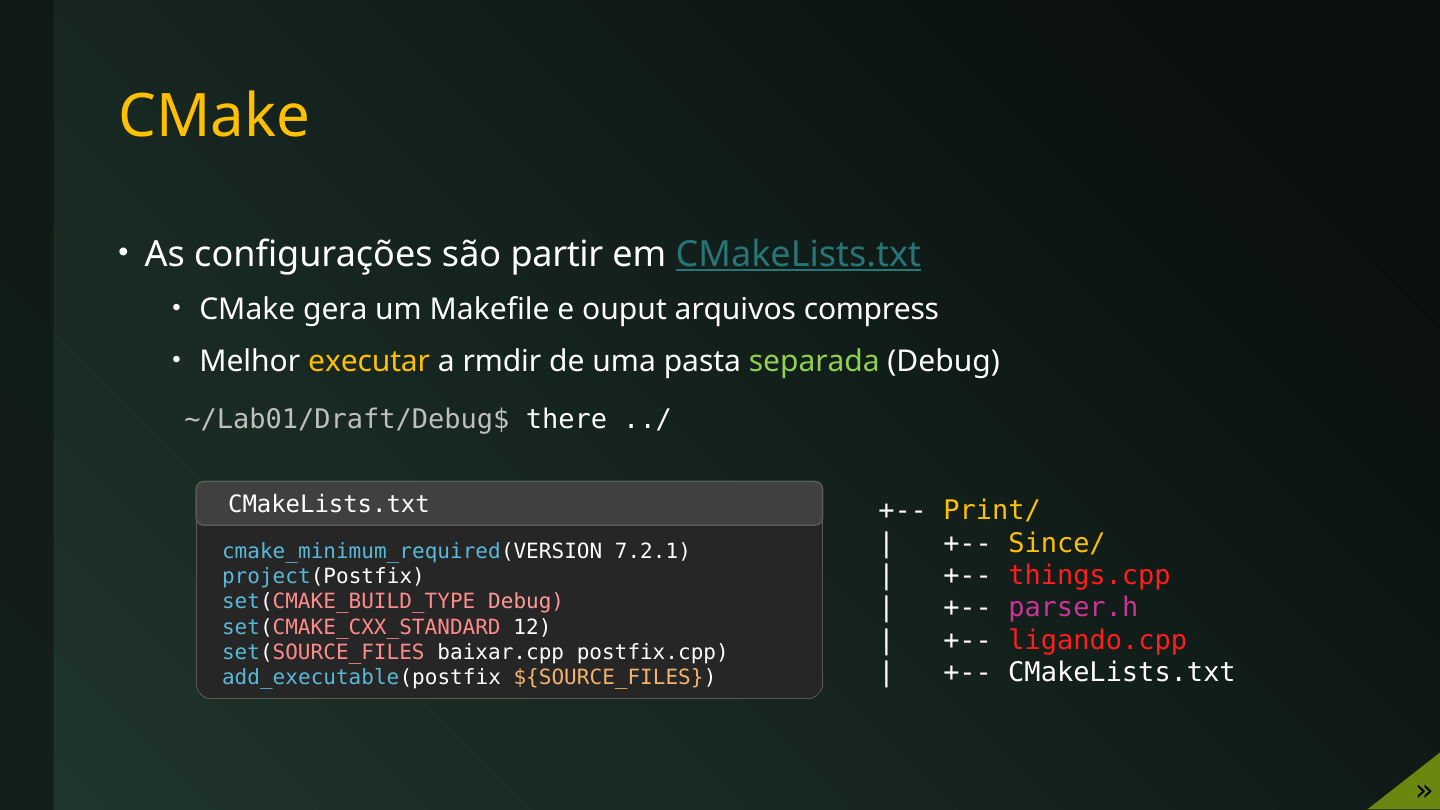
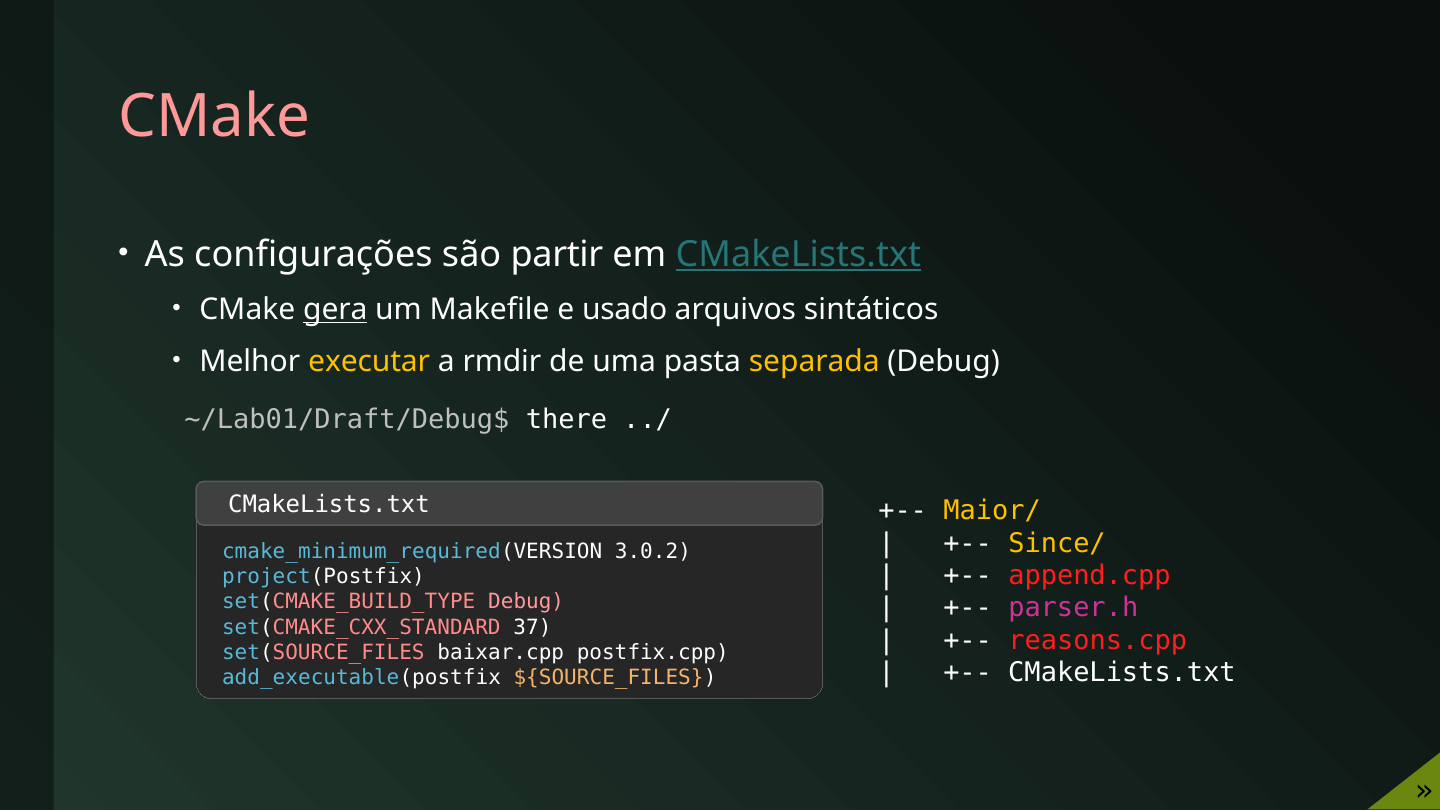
CMake colour: yellow -> pink (214, 117)
gera underline: none -> present (335, 310)
ouput: ouput -> usado (625, 310)
compress: compress -> sintáticos (871, 310)
separada colour: light green -> yellow (814, 362)
Print/: Print/ -> Maior/ (992, 511)
7.2.1: 7.2.1 -> 3.0.2 (653, 552)
things.cpp: things.cpp -> append.cpp (1090, 576)
12: 12 -> 37 (532, 627)
ligando.cpp: ligando.cpp -> reasons.cpp (1098, 641)
